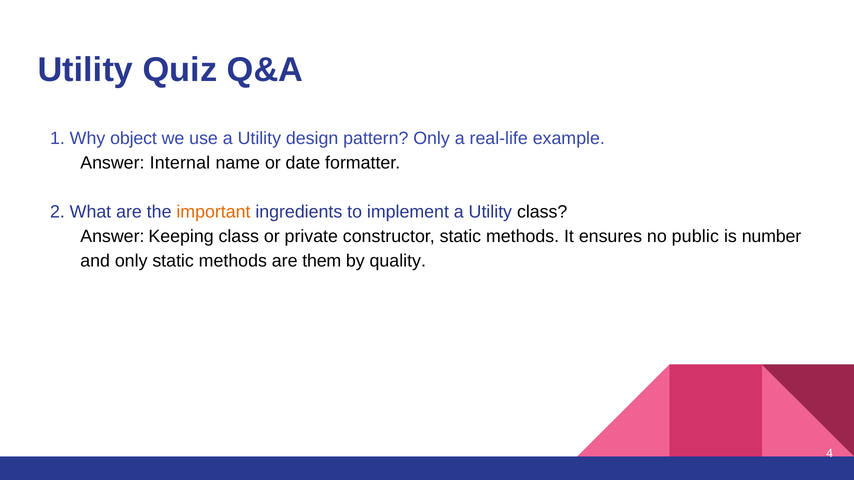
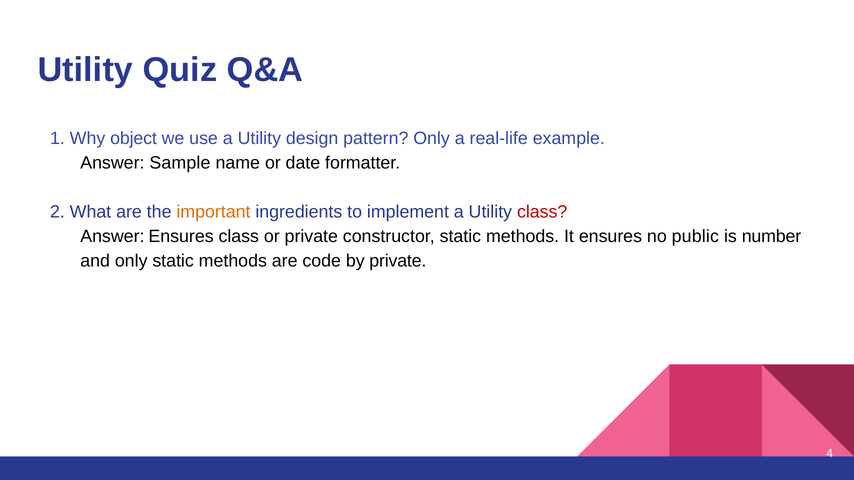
Internal: Internal -> Sample (180, 163)
class colour: black -> red (542, 212)
Answer Keeping: Keeping -> Ensures (181, 237)
them: them -> code (322, 261)
by quality: quality -> private (398, 261)
